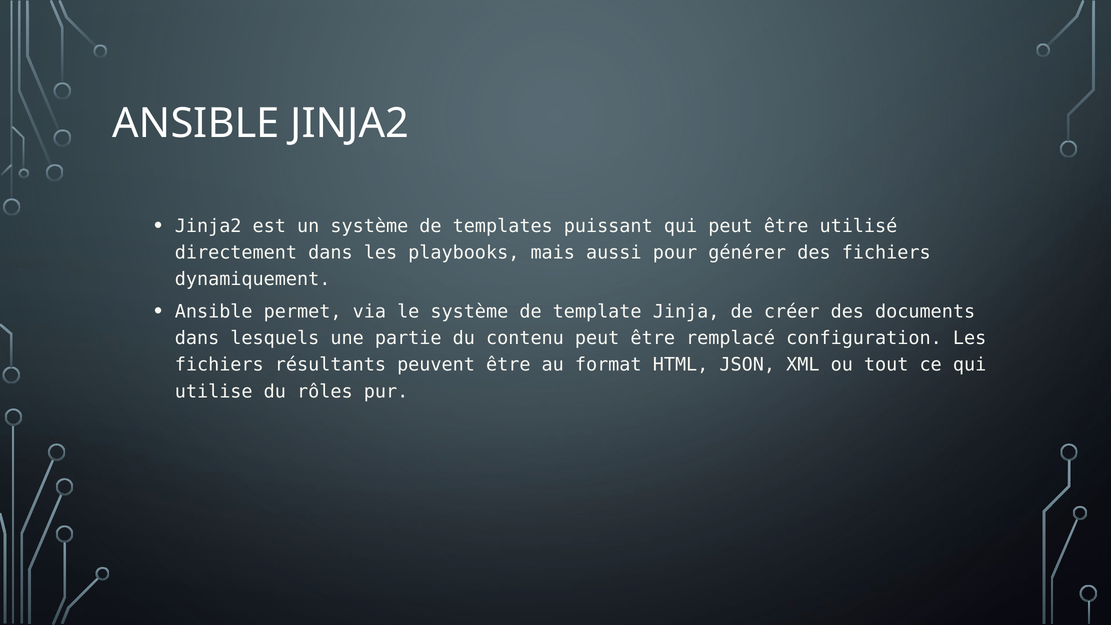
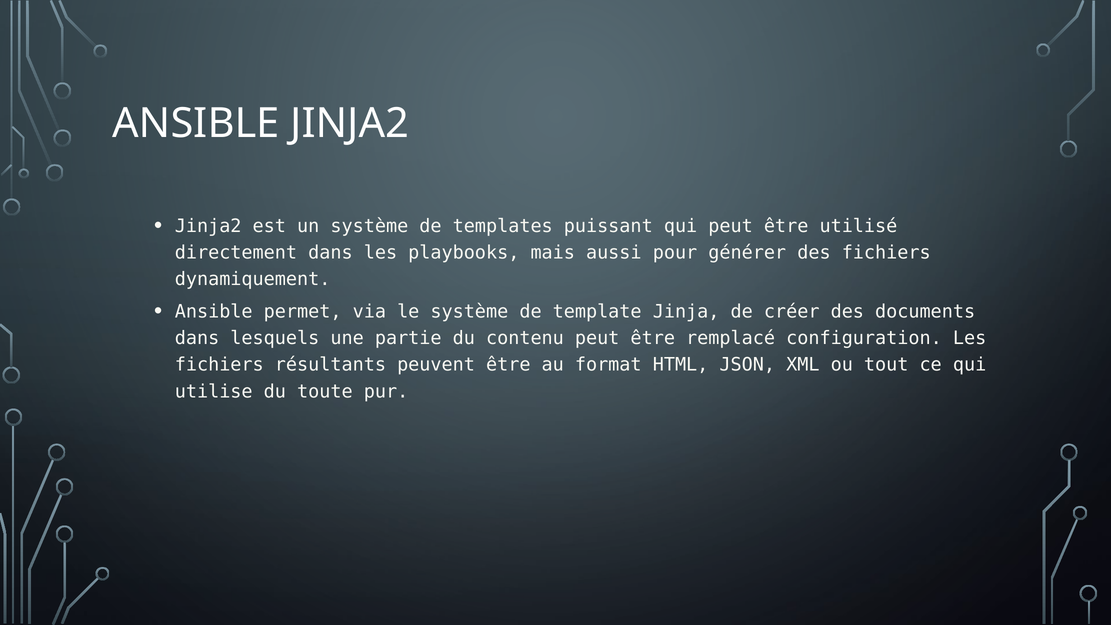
rôles: rôles -> toute (325, 391)
